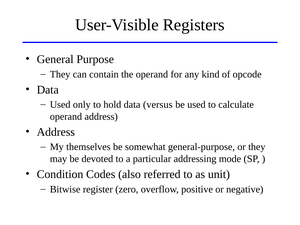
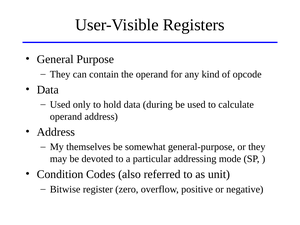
versus: versus -> during (158, 105)
